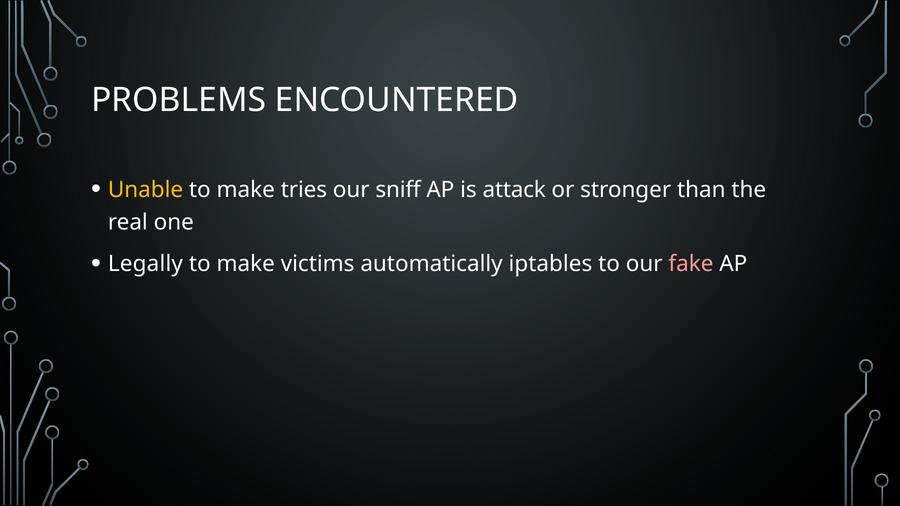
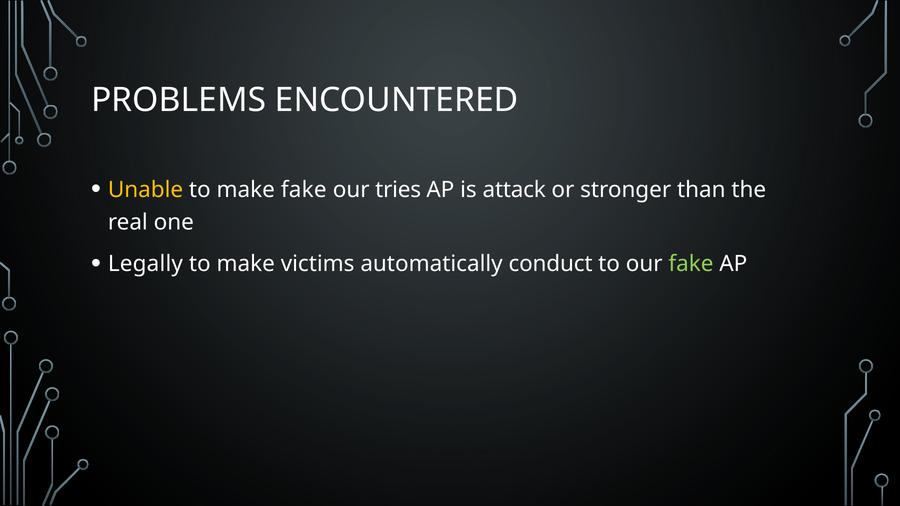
make tries: tries -> fake (304, 190)
sniff: sniff -> tries (398, 190)
iptables: iptables -> conduct (551, 264)
fake colour: pink -> light green (691, 264)
